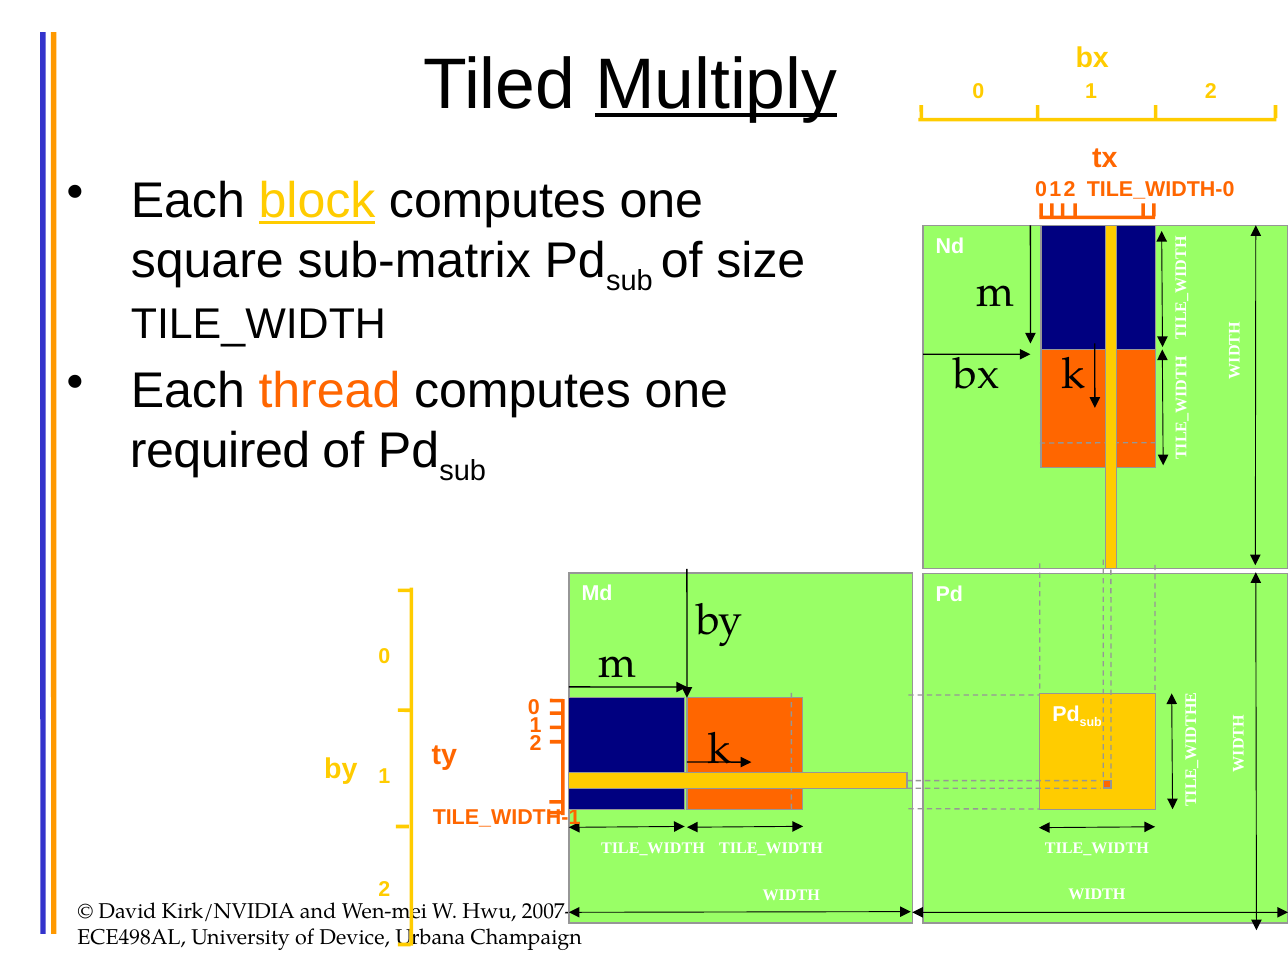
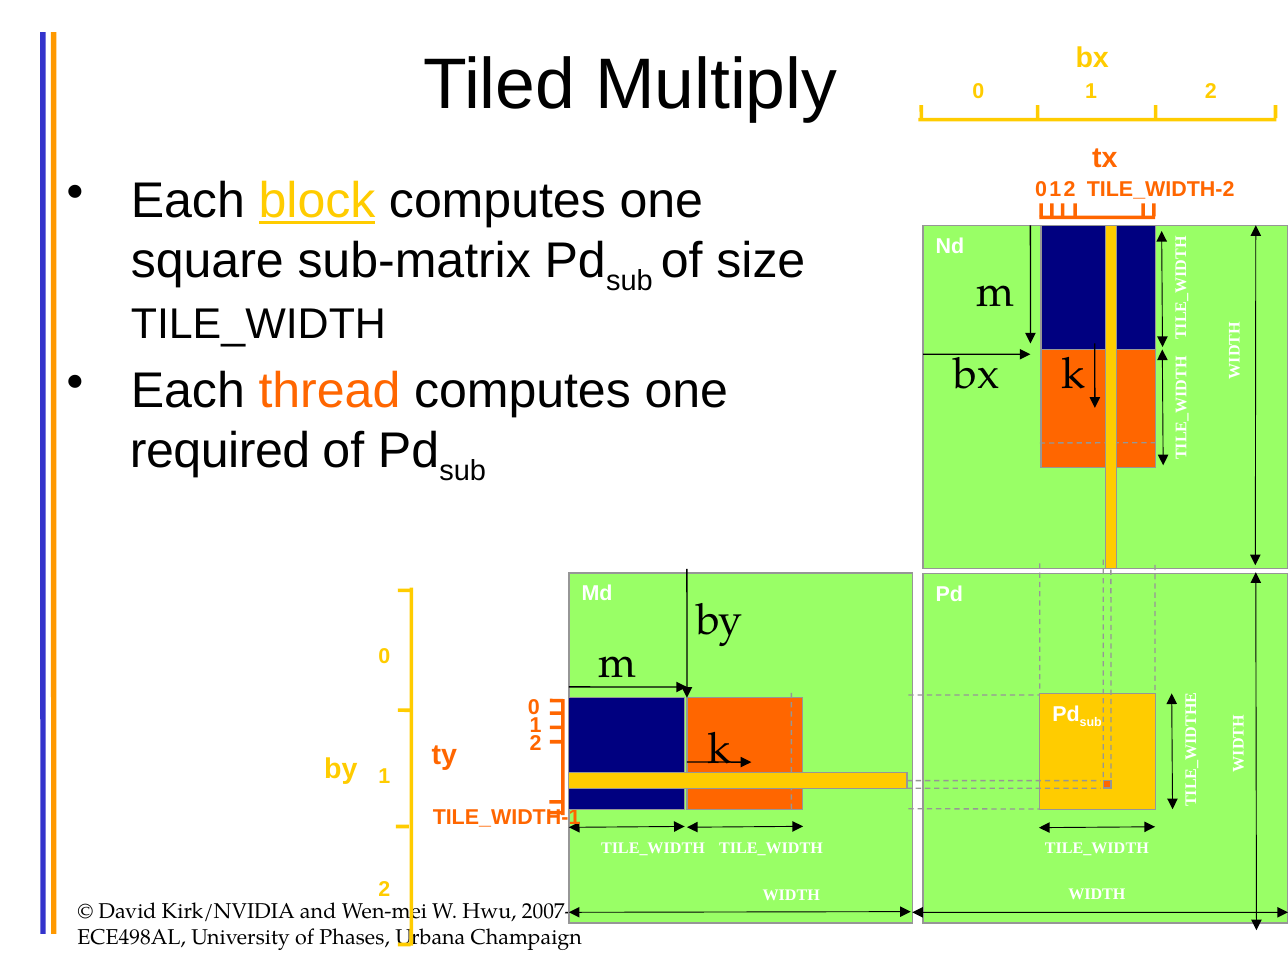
Multiply underline: present -> none (716, 84)
TILE_WIDTH-0: TILE_WIDTH-0 -> TILE_WIDTH-2 (1161, 189)
Device: Device -> Phases (355, 937)
